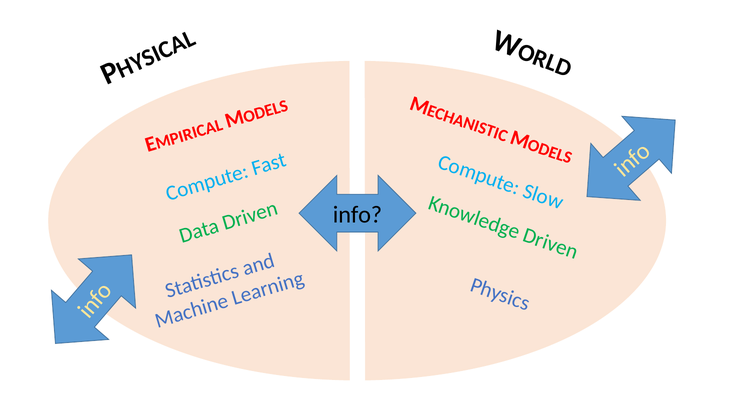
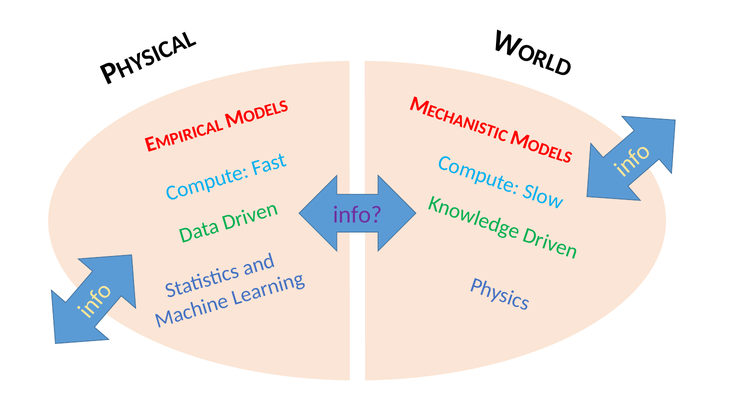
info colour: black -> purple (357, 215)
